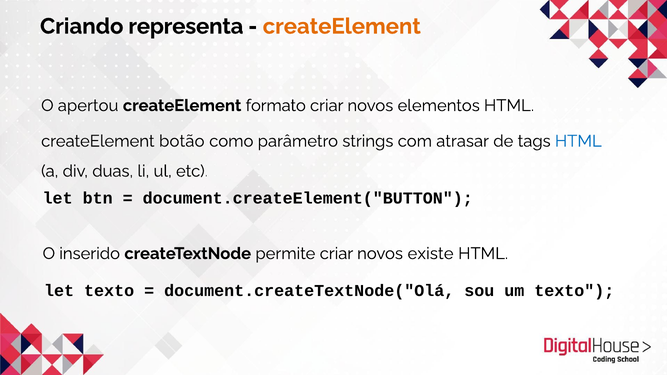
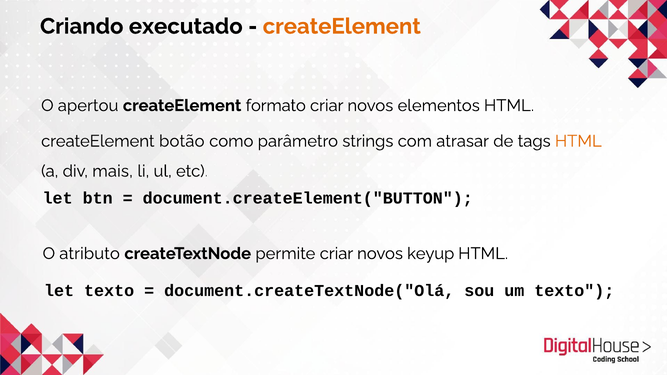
representa: representa -> executado (186, 26)
HTML colour: blue -> orange (578, 141)
duas: duas -> mais (113, 171)
inserido: inserido -> atributo (90, 254)
existe: existe -> keyup (431, 254)
